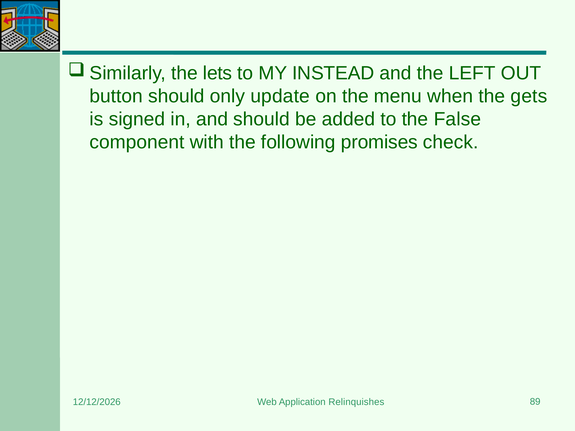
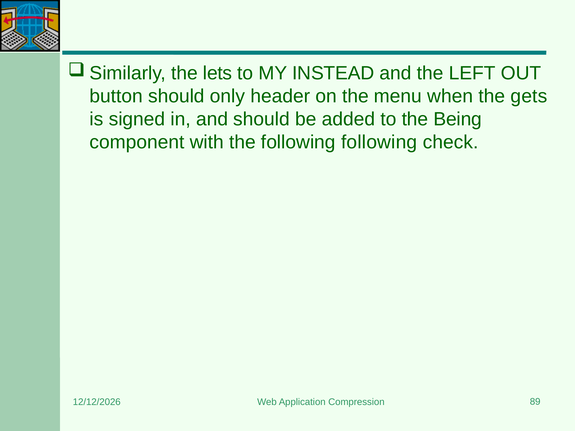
update: update -> header (280, 96)
False: False -> Being (458, 119)
following promises: promises -> following (379, 142)
Relinquishes: Relinquishes -> Compression (356, 402)
